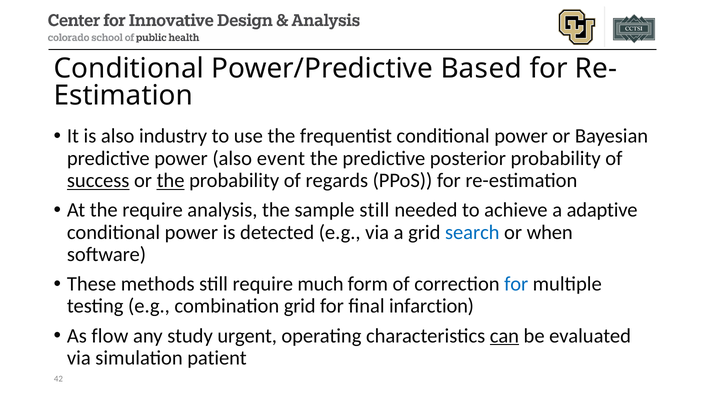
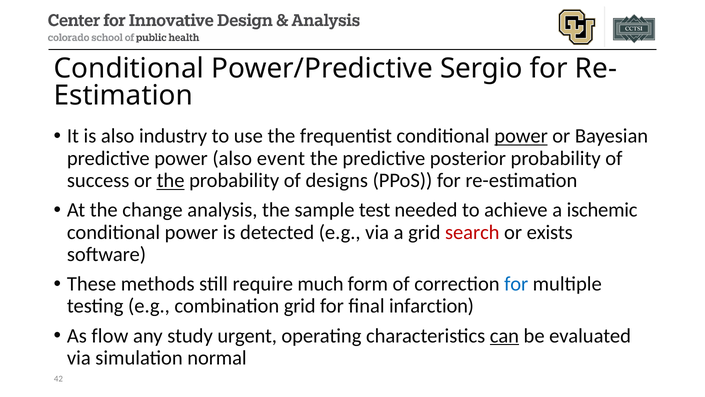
Based: Based -> Sergio (481, 68)
power underline: none -> present (521, 136)
success underline: present -> none (98, 180)
regards: regards -> designs (337, 180)
the require: require -> change (152, 210)
sample still: still -> test (375, 210)
adaptive: adaptive -> ischemic (602, 210)
search colour: blue -> red (472, 232)
when: when -> exists (550, 232)
patient: patient -> normal (217, 358)
